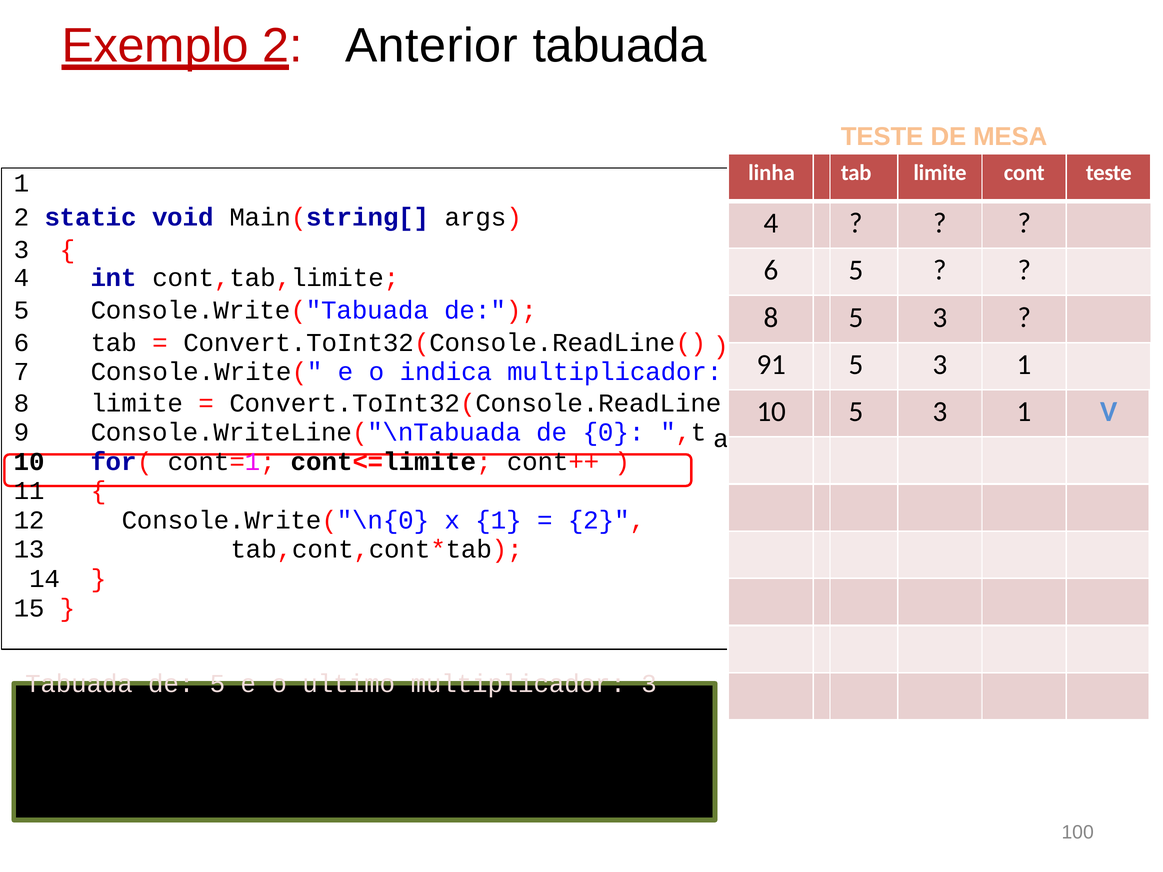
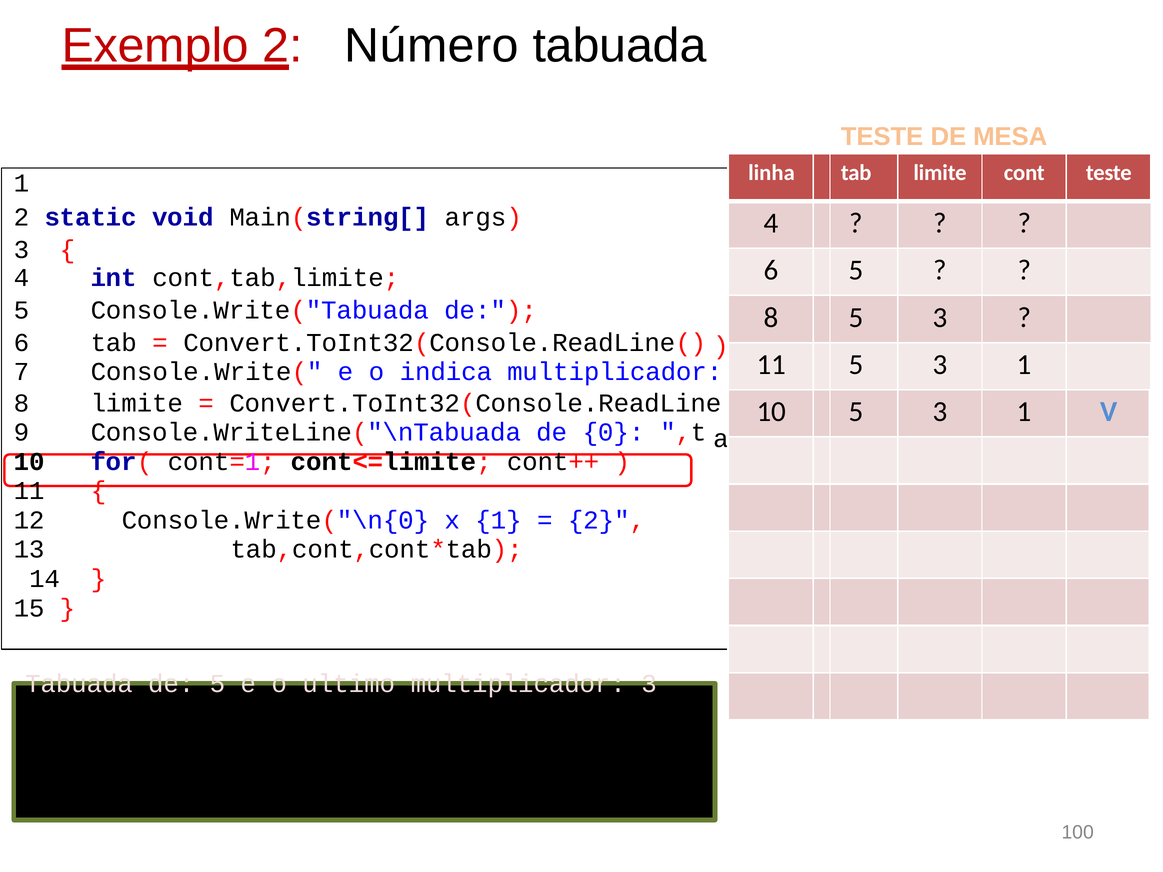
Anterior: Anterior -> Número (432, 46)
multiplicador 91: 91 -> 11 (771, 365)
